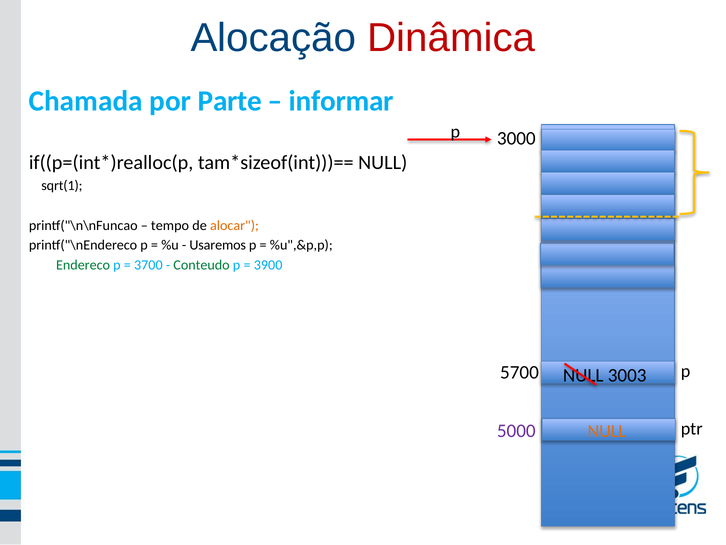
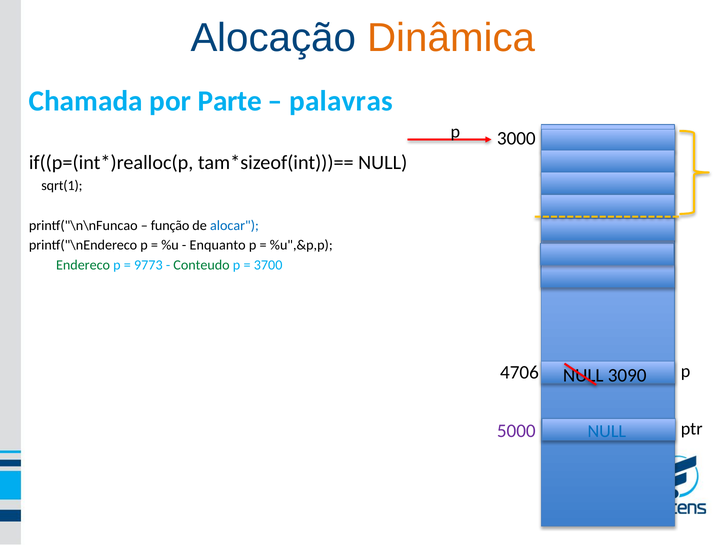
Dinâmica colour: red -> orange (451, 38)
informar: informar -> palavras (341, 101)
tempo: tempo -> função (170, 225)
alocar colour: orange -> blue (234, 225)
Usaremos: Usaremos -> Enquanto (218, 245)
3700: 3700 -> 9773 (148, 265)
3900: 3900 -> 3700 (268, 265)
5700: 5700 -> 4706 (519, 372)
3003: 3003 -> 3090 (627, 375)
NULL colour: orange -> blue (607, 431)
